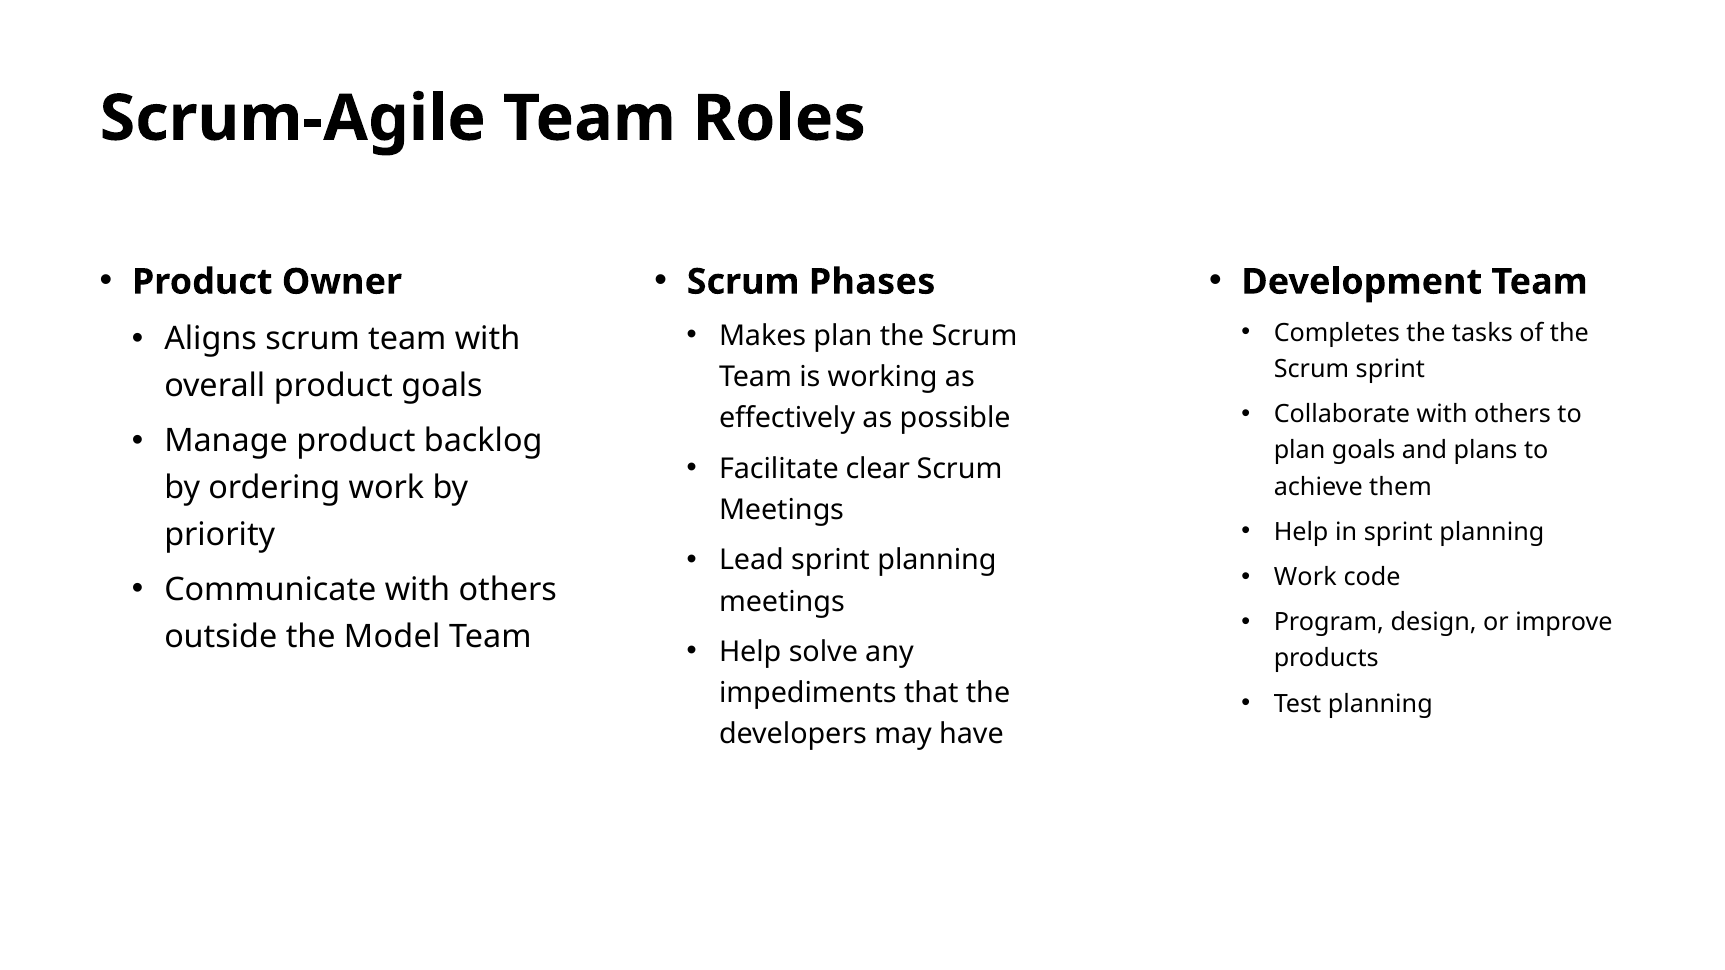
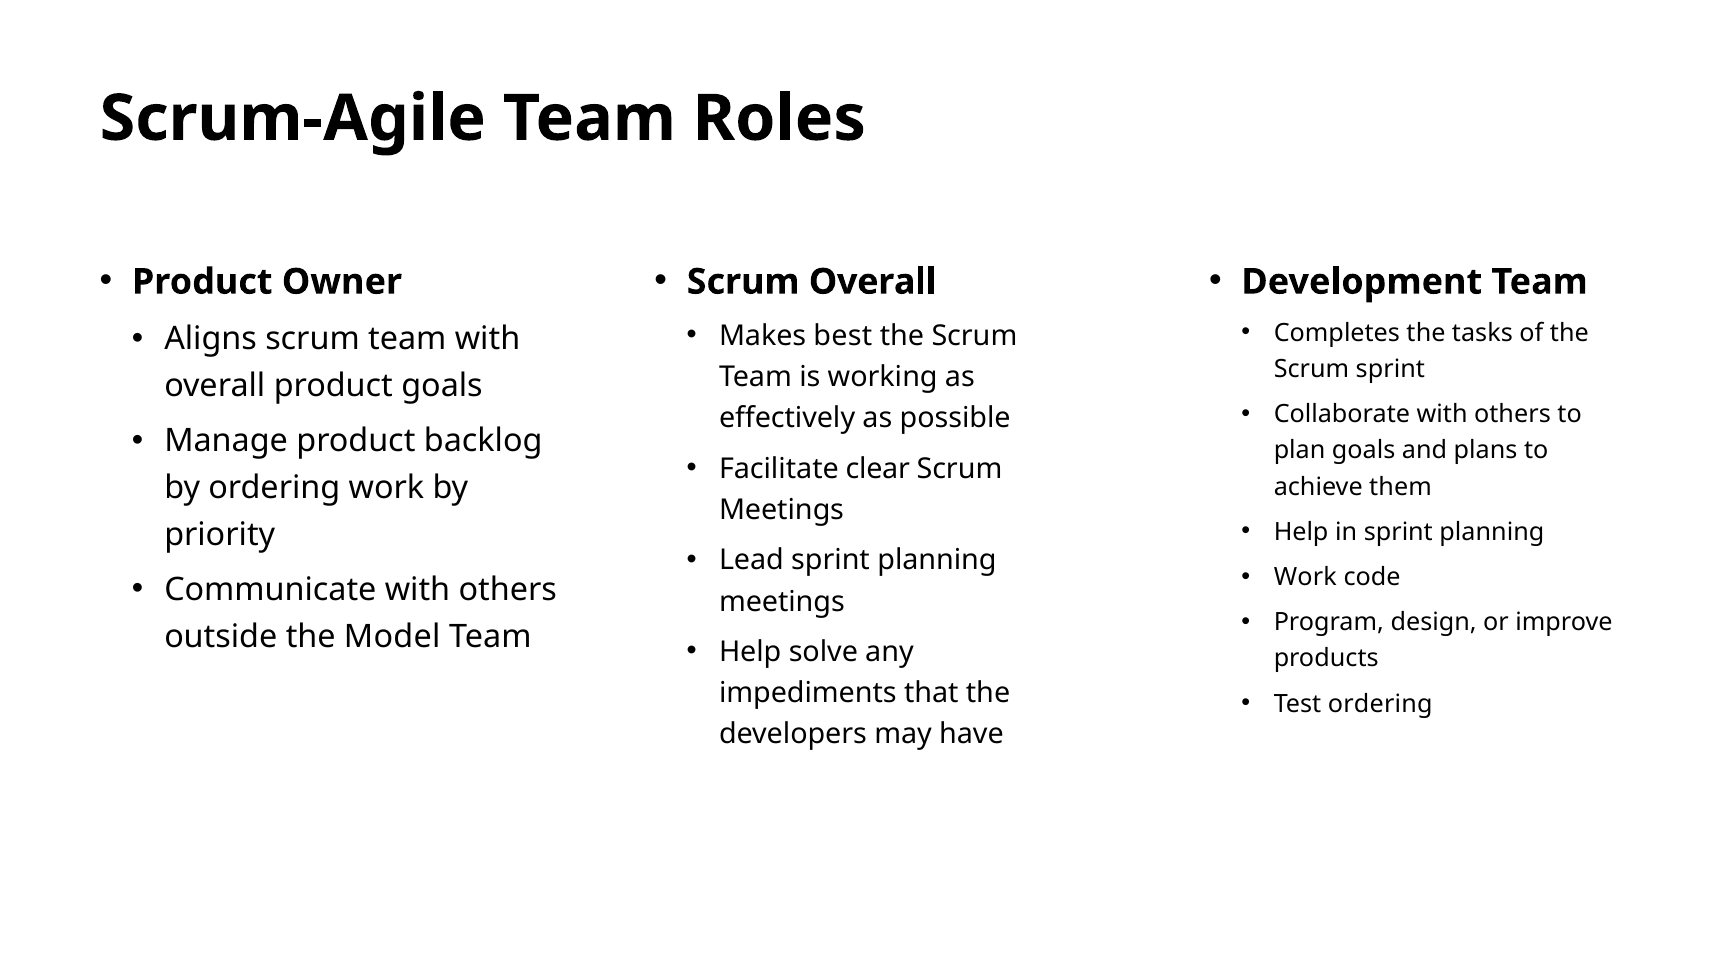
Scrum Phases: Phases -> Overall (872, 282)
Makes plan: plan -> best (843, 336)
Test planning: planning -> ordering (1380, 704)
